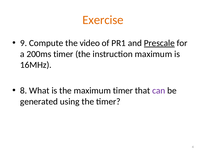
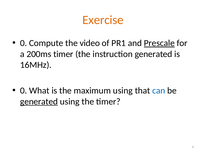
9: 9 -> 0 (24, 43)
instruction maximum: maximum -> generated (154, 54)
8: 8 -> 0 (24, 91)
maximum timer: timer -> using (123, 91)
can colour: purple -> blue (159, 91)
generated underline: none -> present (39, 102)
